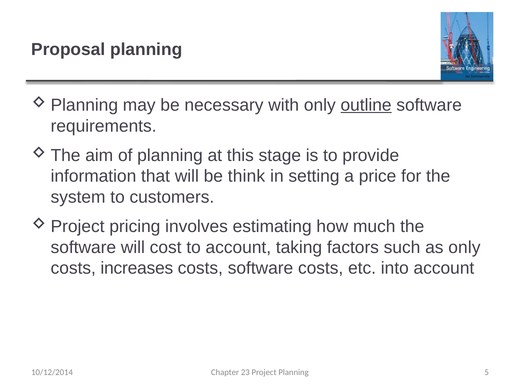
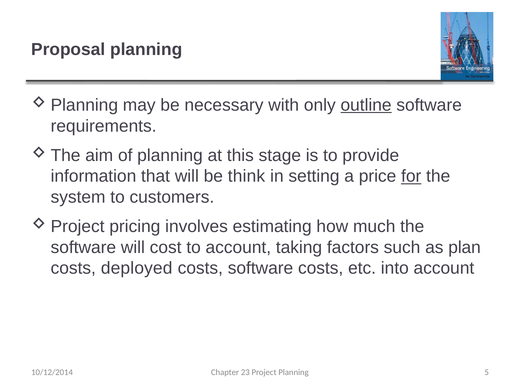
for underline: none -> present (411, 176)
as only: only -> plan (465, 247)
increases: increases -> deployed (137, 268)
